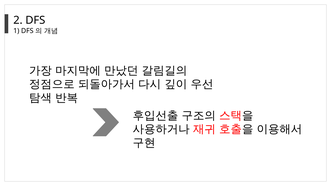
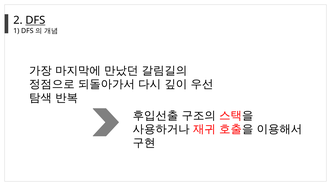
DFS underline: none -> present (35, 20)
